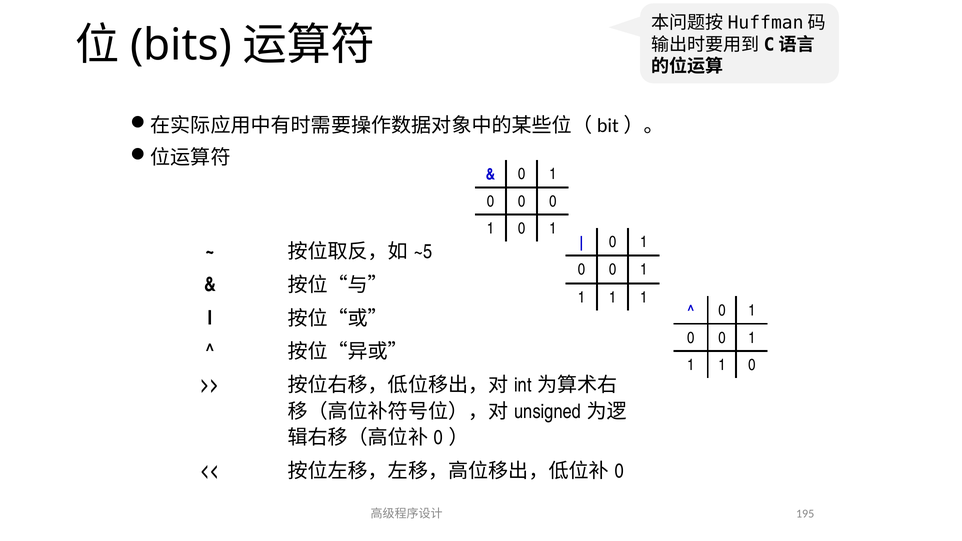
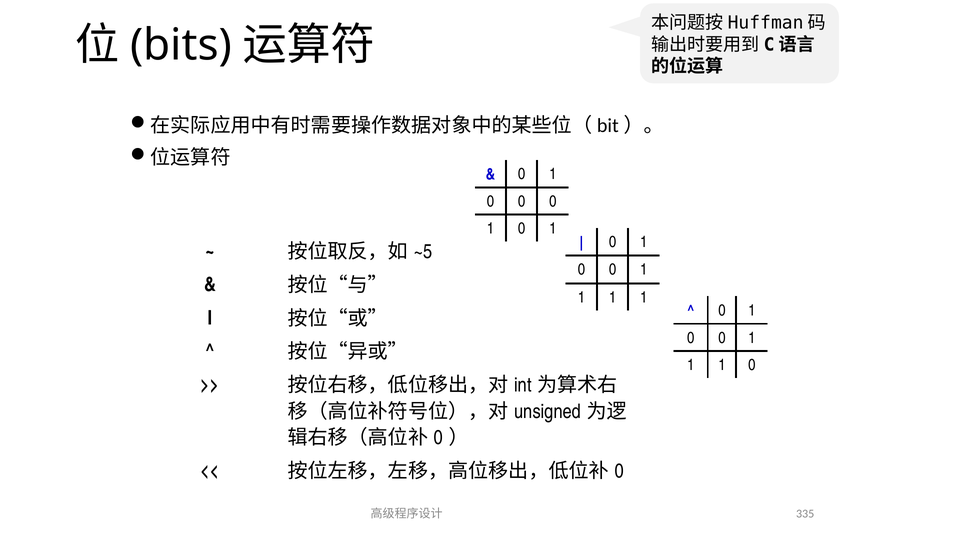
195: 195 -> 335 (805, 514)
